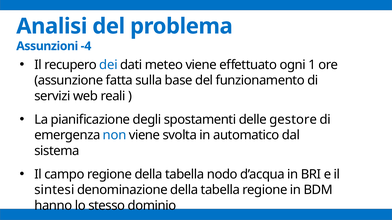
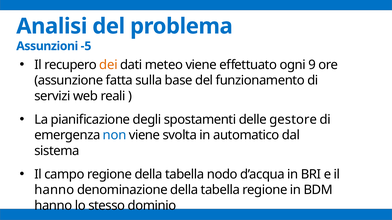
-4: -4 -> -5 (86, 46)
dei colour: blue -> orange (108, 65)
1: 1 -> 9 (312, 65)
sintesi: sintesi -> hanno (54, 190)
